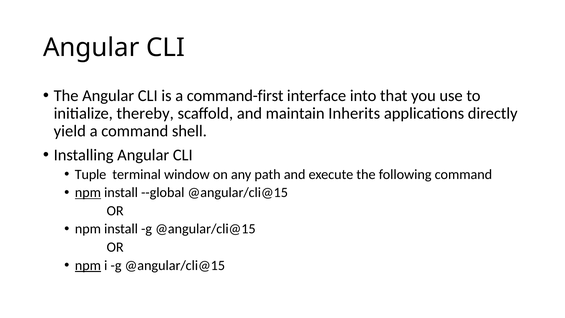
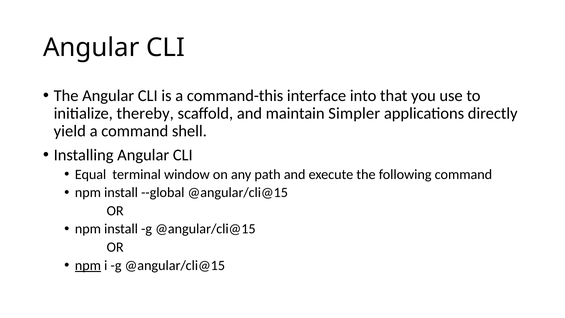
command-first: command-first -> command-this (235, 96)
Inherits: Inherits -> Simpler (354, 113)
Tuple: Tuple -> Equal (91, 174)
npm underline: present -> none (88, 192)
